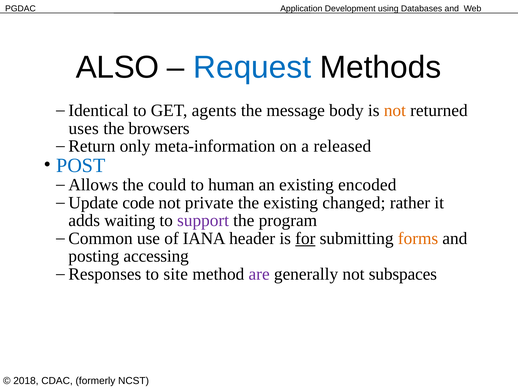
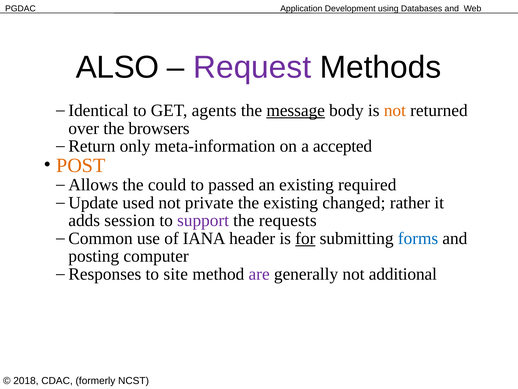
Request colour: blue -> purple (252, 67)
message underline: none -> present (296, 110)
uses: uses -> over (84, 128)
released: released -> accepted (343, 146)
POST colour: blue -> orange (81, 165)
human: human -> passed (231, 185)
encoded: encoded -> required (367, 185)
code: code -> used (138, 202)
waiting: waiting -> session (130, 220)
program: program -> requests (288, 220)
forms colour: orange -> blue (418, 238)
accessing: accessing -> computer (156, 256)
subspaces: subspaces -> additional (403, 274)
